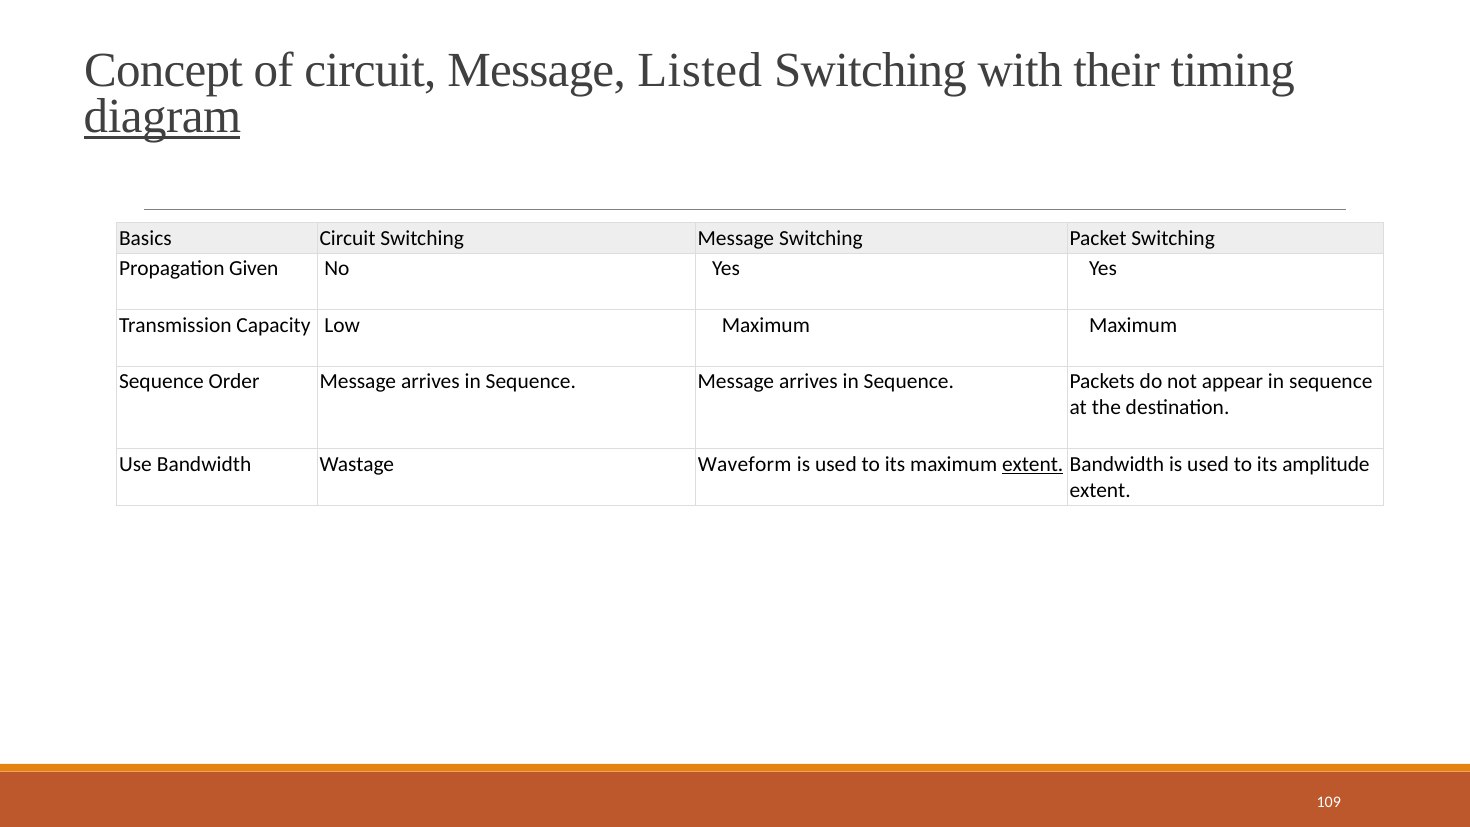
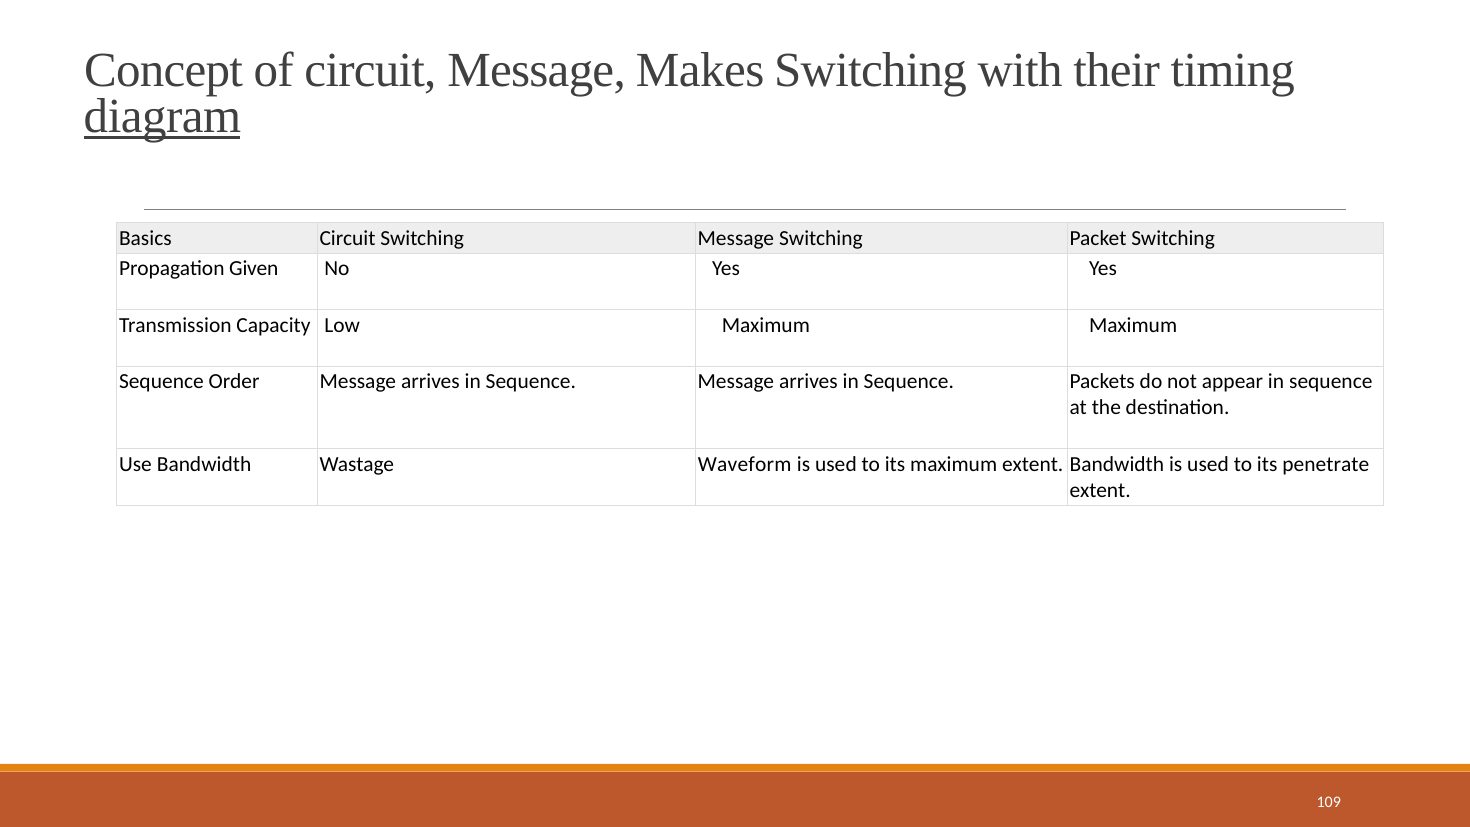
Listed: Listed -> Makes (700, 70)
extent underline: present -> none (1033, 464)
amplitude: amplitude -> penetrate (1326, 464)
